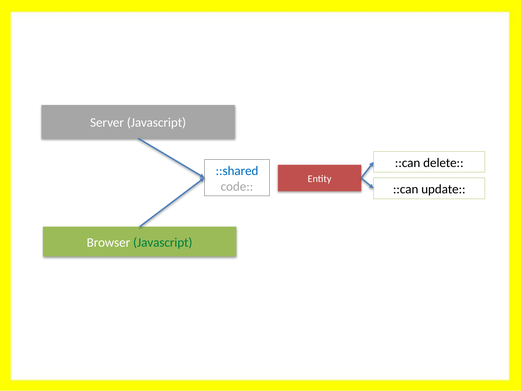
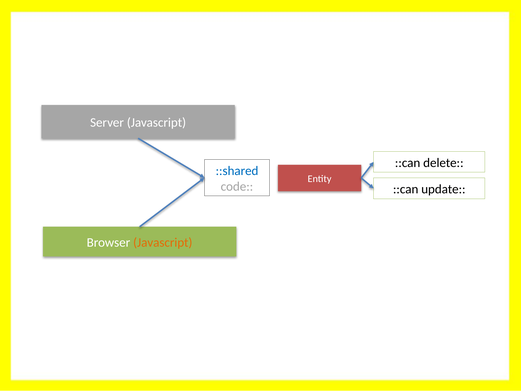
Javascript colour: green -> orange (163, 242)
